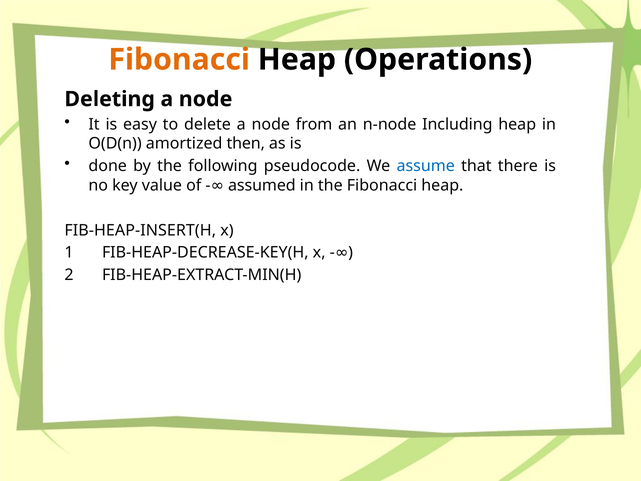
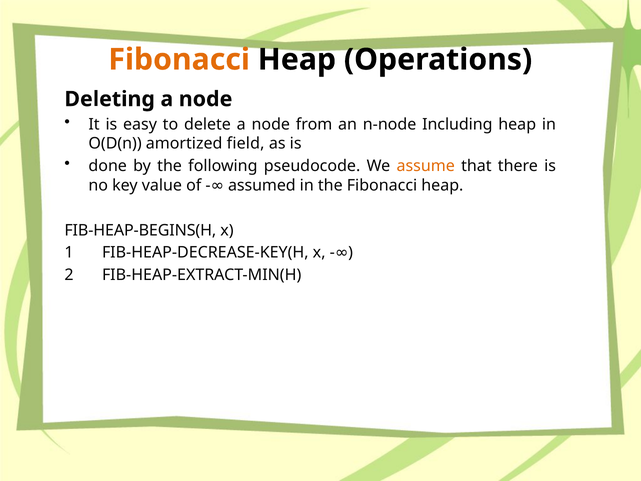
then: then -> field (246, 144)
assume colour: blue -> orange (426, 166)
FIB-HEAP-INSERT(H: FIB-HEAP-INSERT(H -> FIB-HEAP-BEGINS(H (140, 230)
